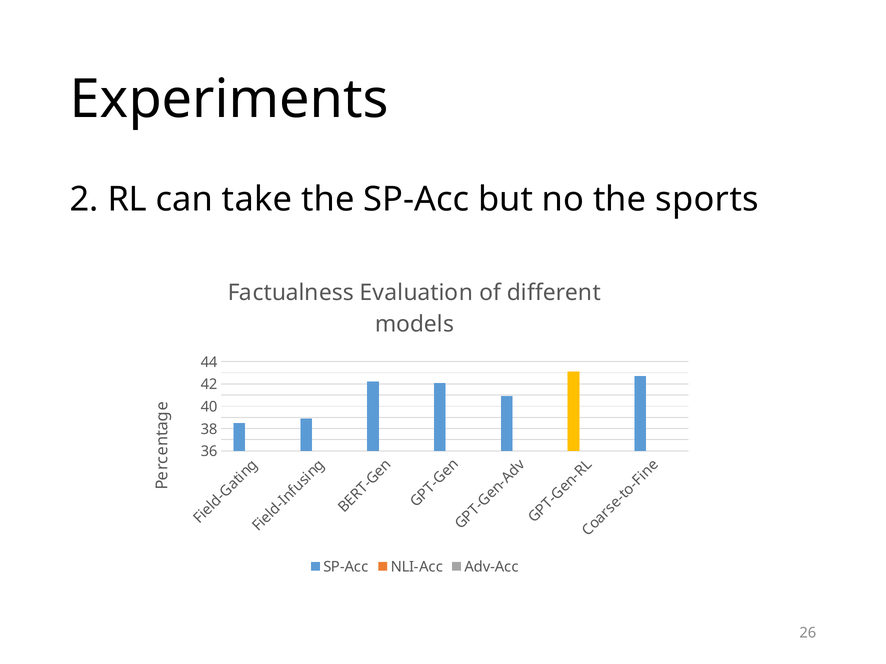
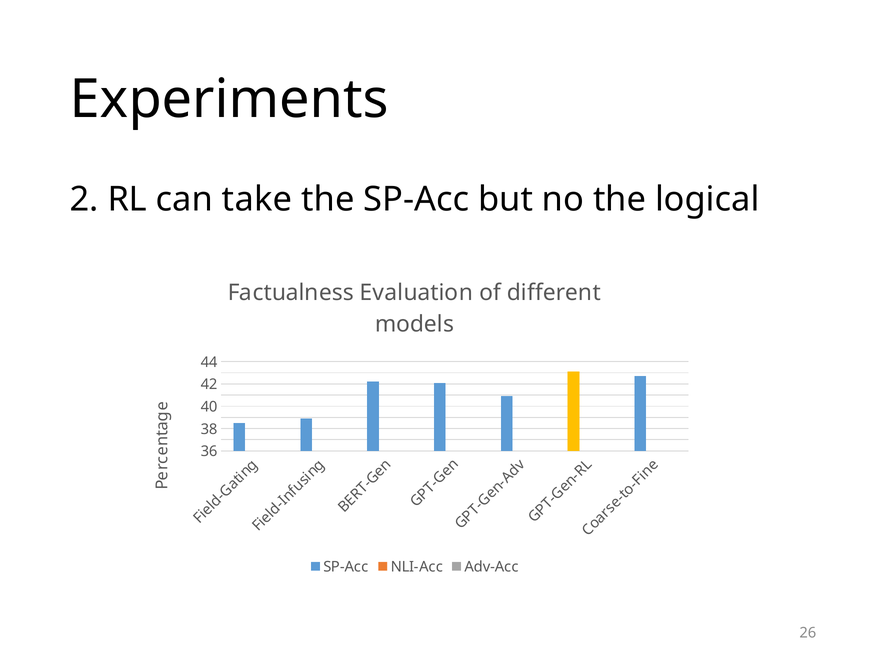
sports: sports -> logical (707, 200)
